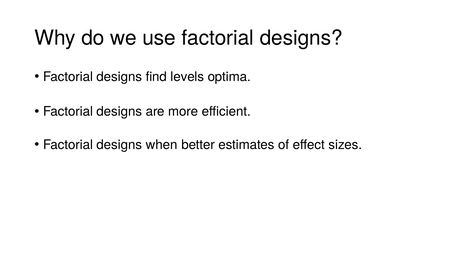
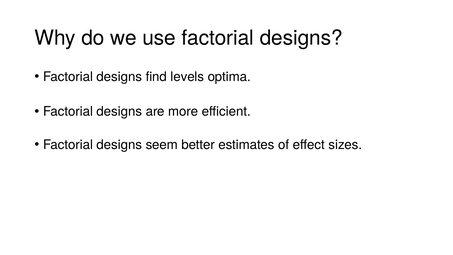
when: when -> seem (162, 145)
